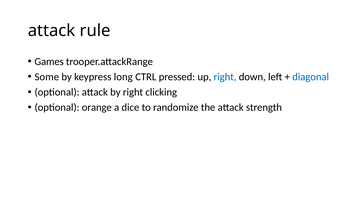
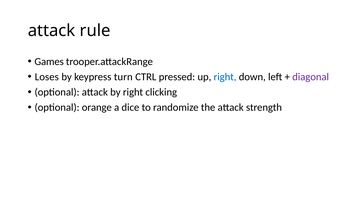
Some: Some -> Loses (47, 77)
long: long -> turn (123, 77)
diagonal colour: blue -> purple (311, 77)
